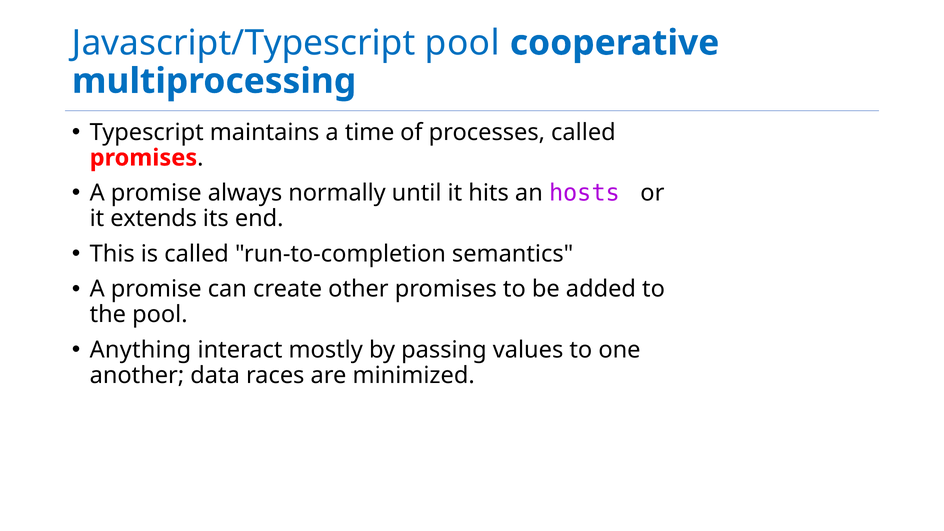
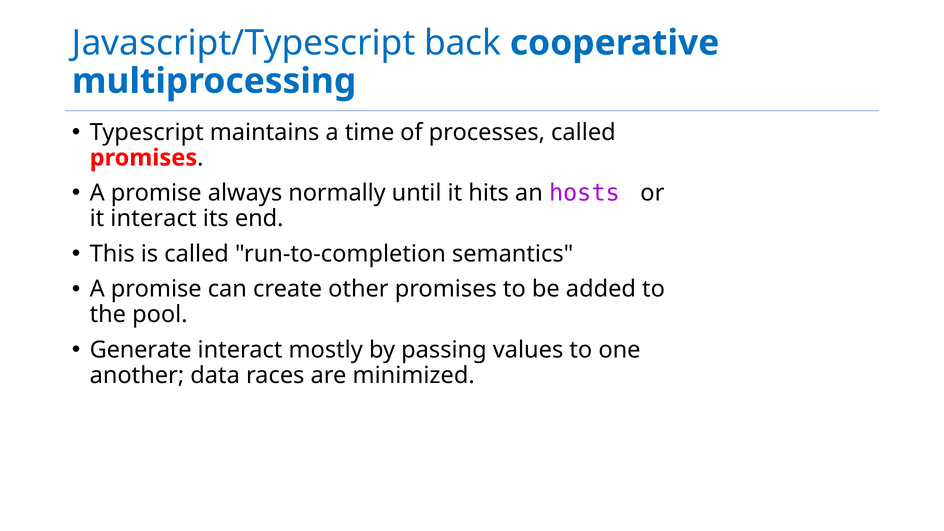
Javascript/Typescript pool: pool -> back (463, 43)
it extends: extends -> interact (153, 219)
Anything: Anything -> Generate (141, 350)
